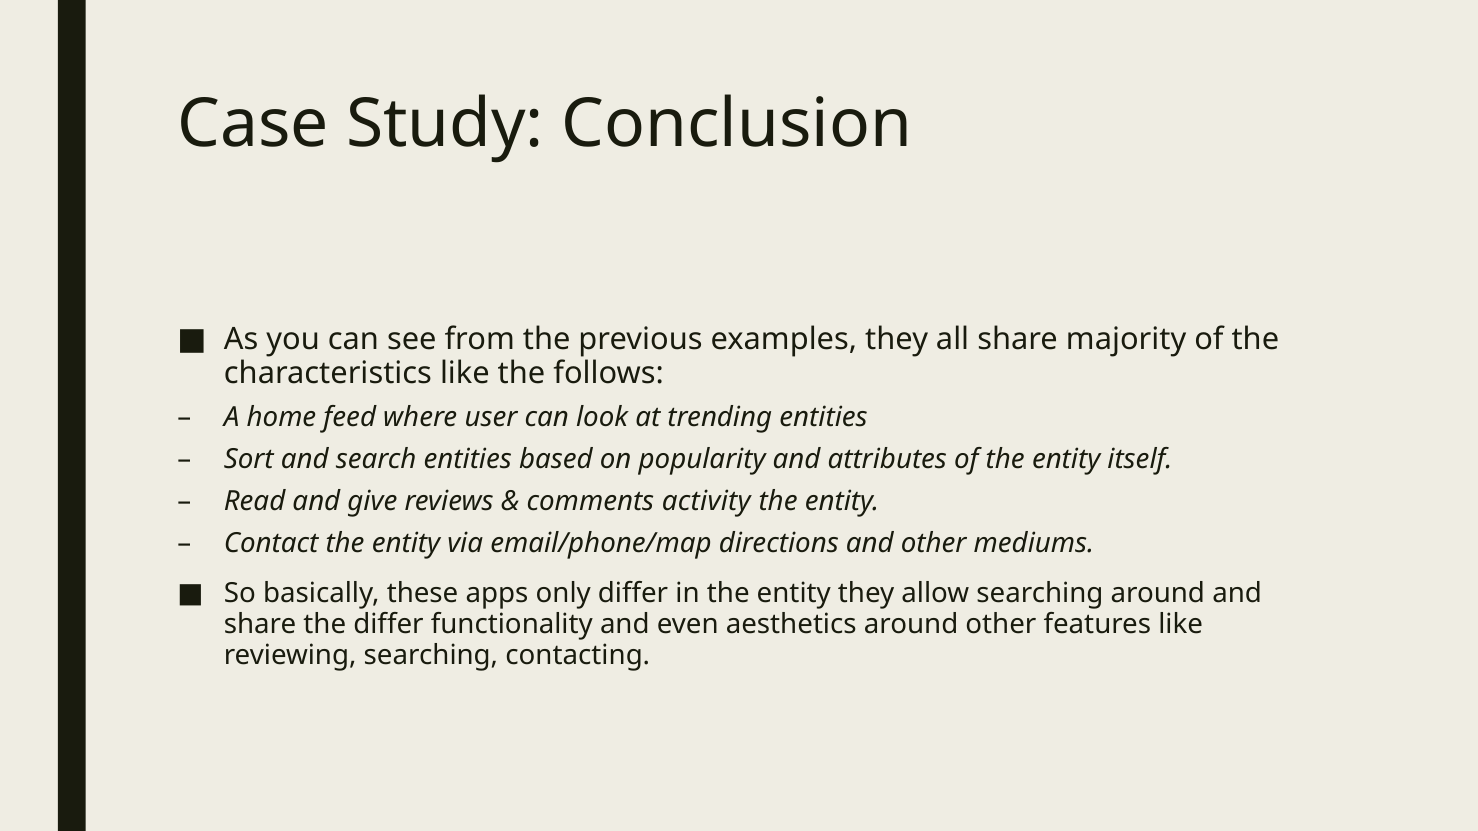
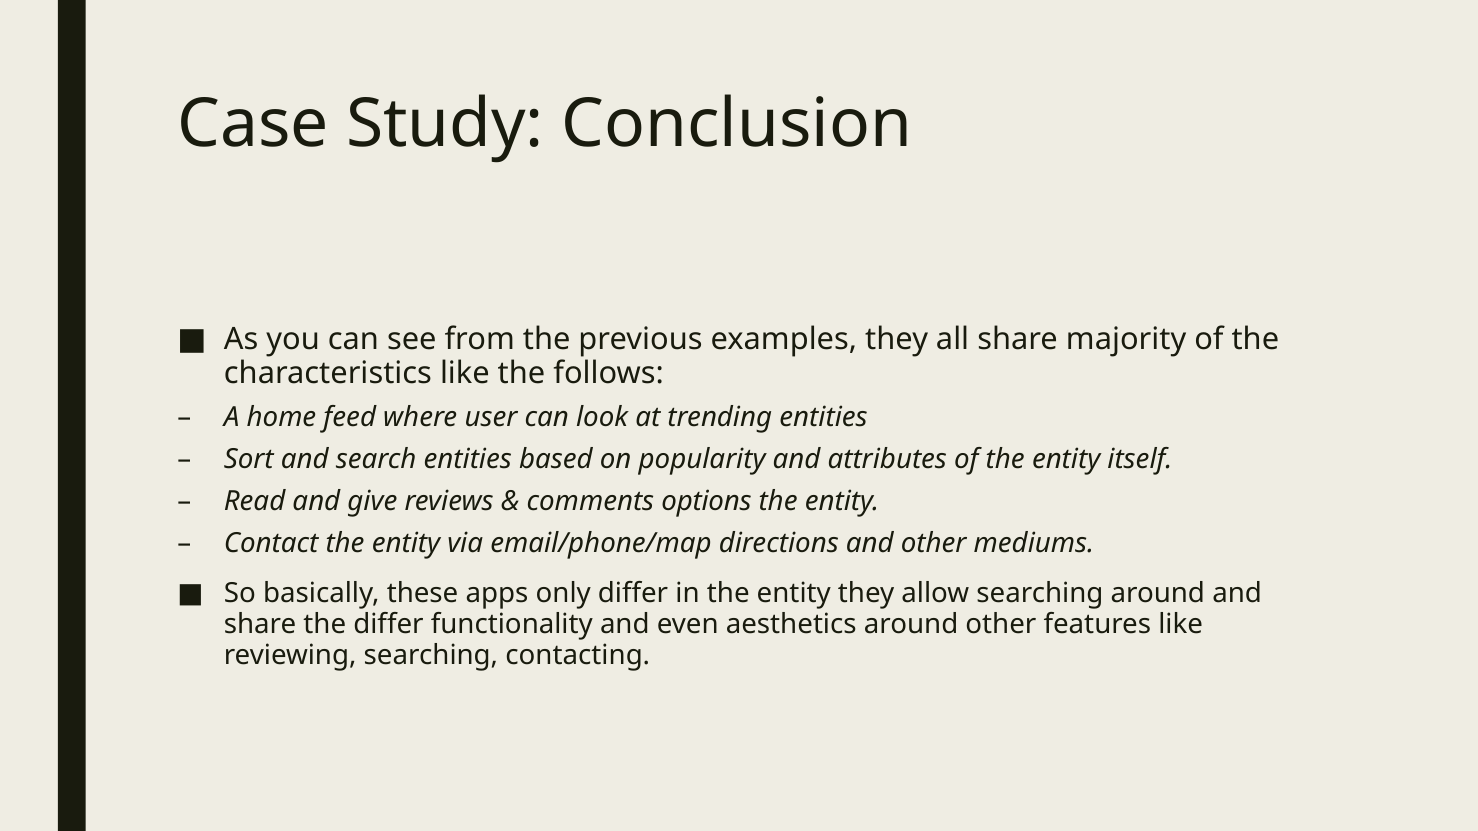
activity: activity -> options (706, 502)
